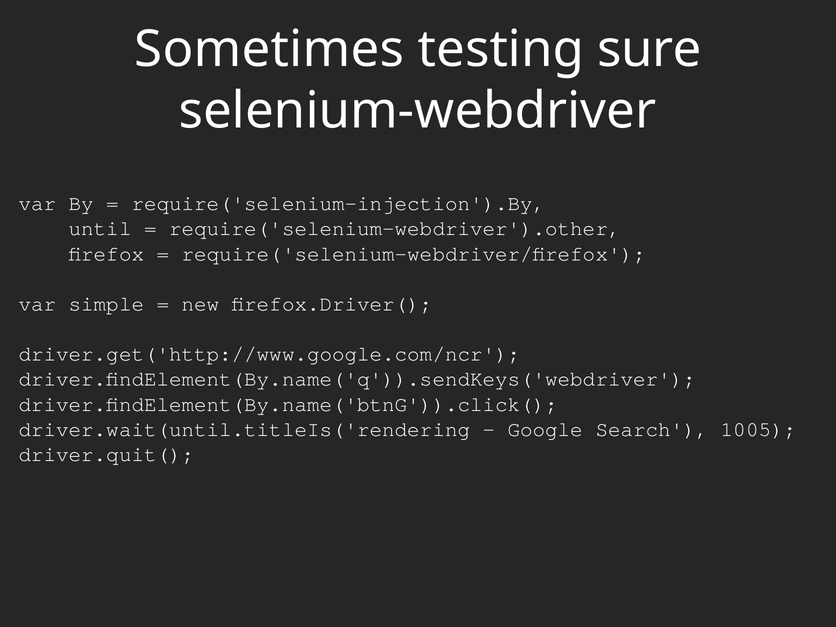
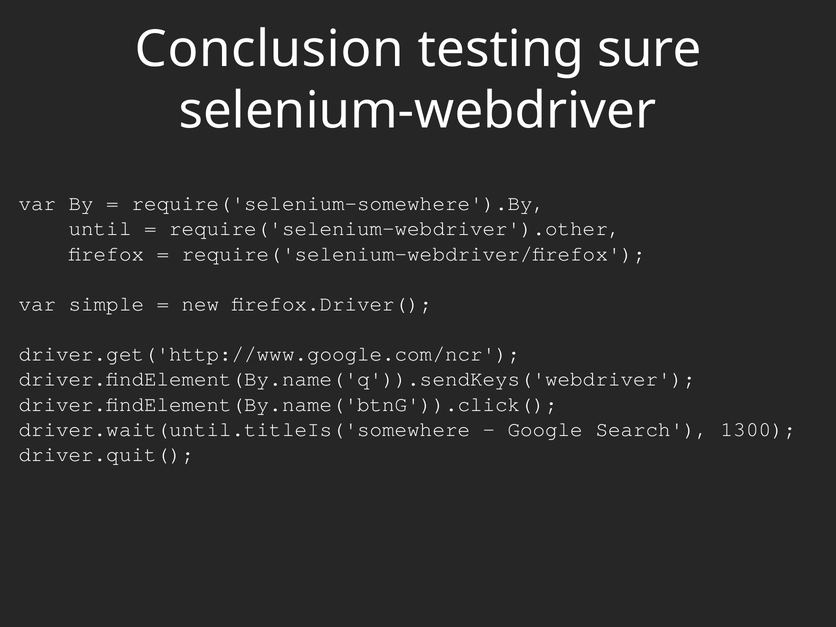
Sometimes: Sometimes -> Conclusion (269, 49)
require('selenium-injection').By: require('selenium-injection').By -> require('selenium-somewhere').By (338, 203)
driver.wait(until.titleIs('rendering: driver.wait(until.titleIs('rendering -> driver.wait(until.titleIs('somewhere (244, 429)
1005: 1005 -> 1300 (759, 429)
